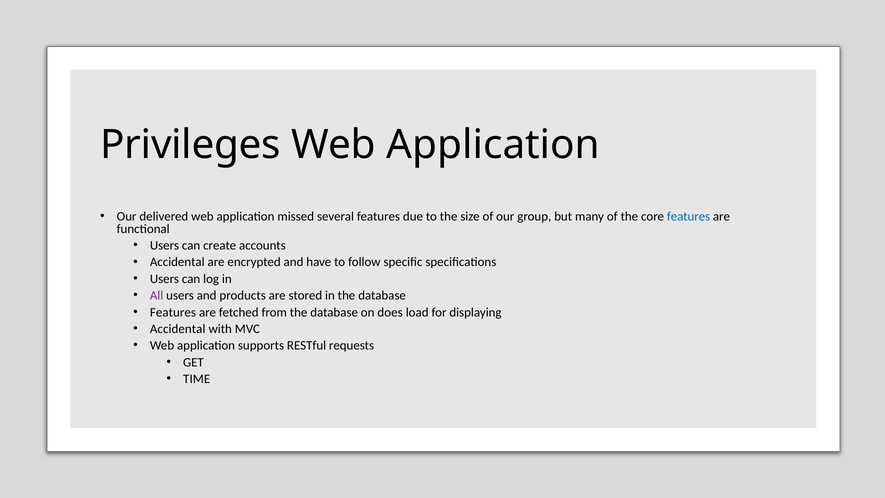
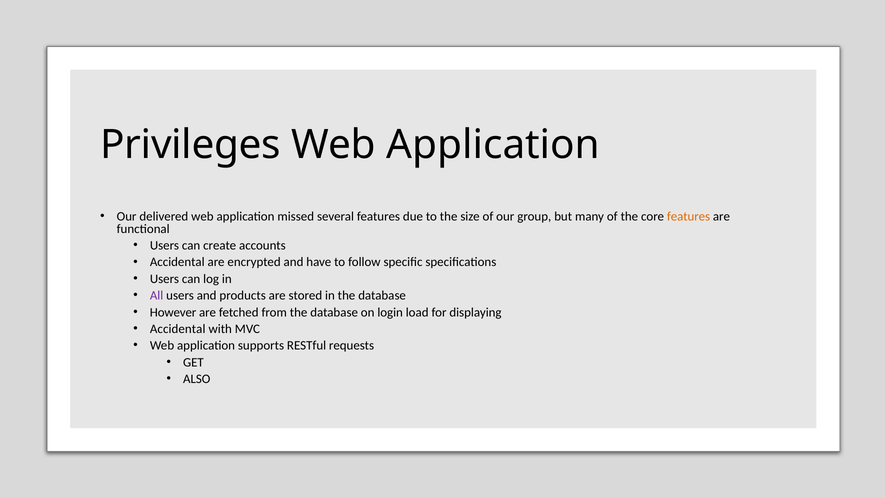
features colour: blue -> orange (689, 216)
Features: Features -> However (173, 312)
does: does -> login (390, 312)
TIME: TIME -> ALSO (197, 379)
